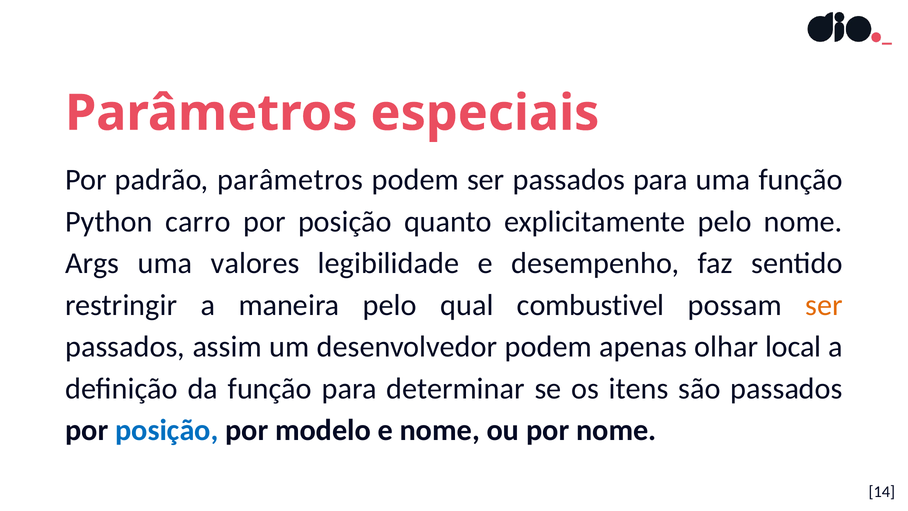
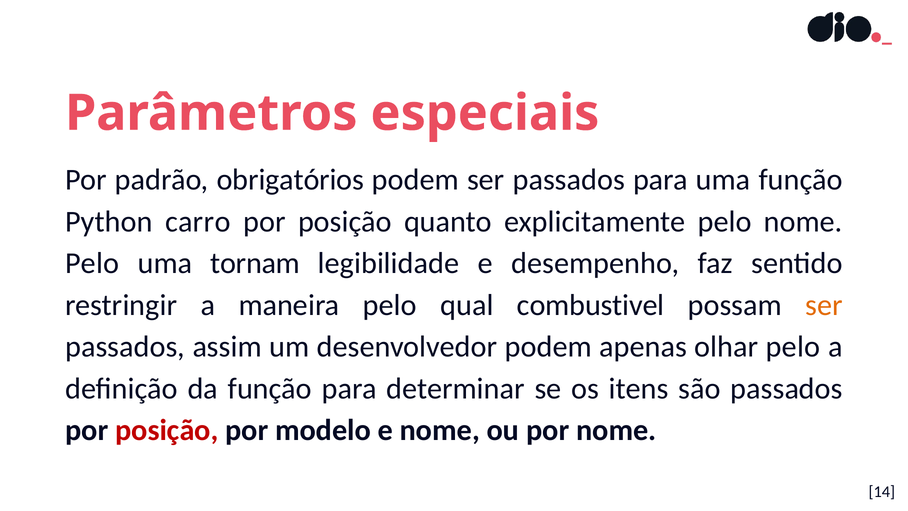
padrão parâmetros: parâmetros -> obrigatórios (290, 180)
Args: Args -> Pelo (92, 263)
valores: valores -> tornam (255, 263)
olhar local: local -> pelo (793, 347)
posição colour: blue -> red (167, 430)
